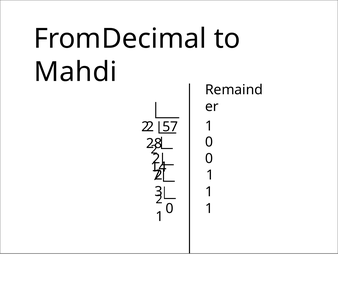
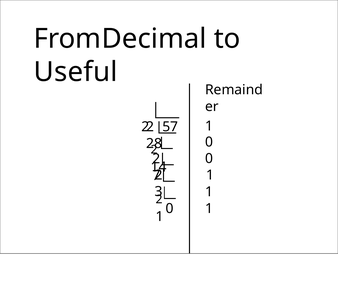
Mahdi: Mahdi -> Useful (76, 72)
